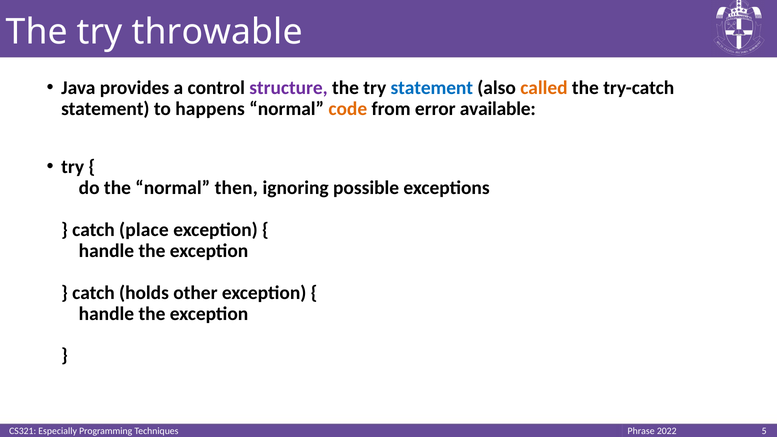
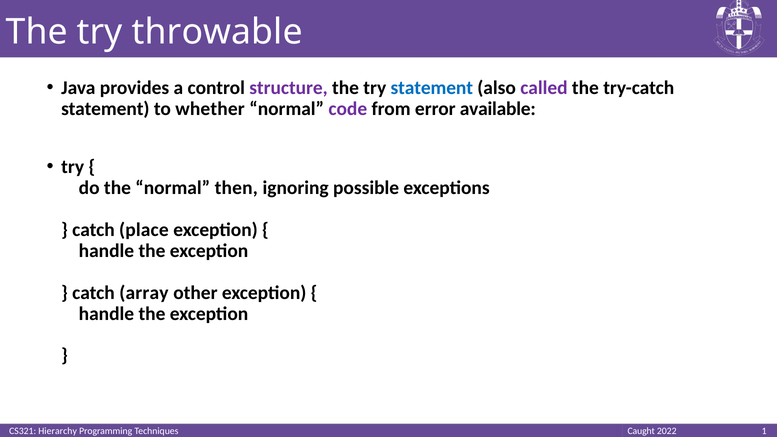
called colour: orange -> purple (544, 88)
happens: happens -> whether (210, 109)
code colour: orange -> purple (348, 109)
holds: holds -> array (144, 293)
Especially: Especially -> Hierarchy (58, 431)
Phrase: Phrase -> Caught (641, 431)
5: 5 -> 1 (764, 431)
